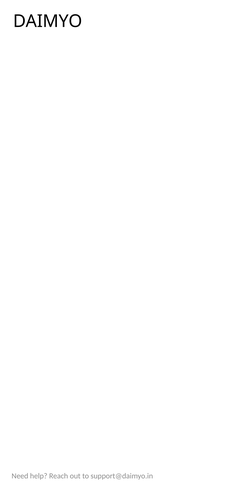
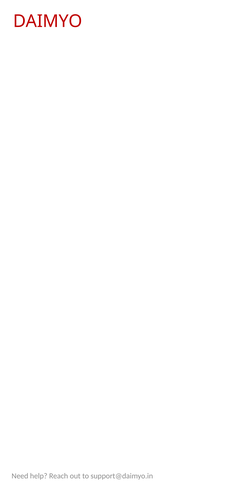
DAIMYO colour: black -> red (48, 21)
